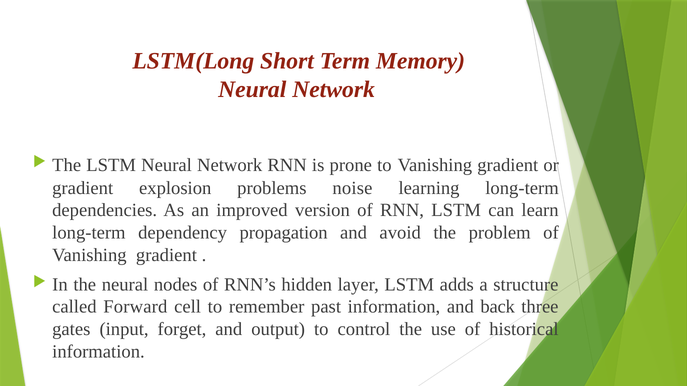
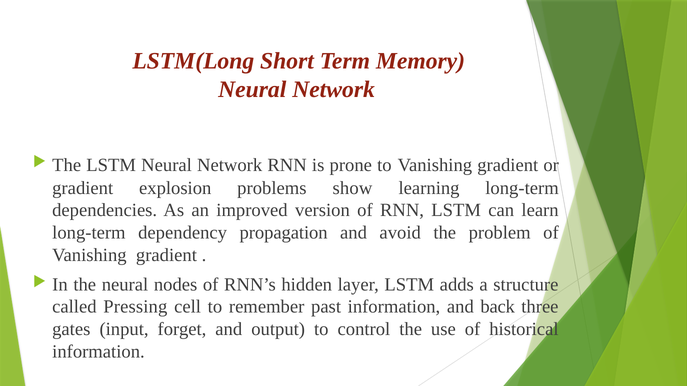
noise: noise -> show (352, 188)
Forward: Forward -> Pressing (135, 307)
